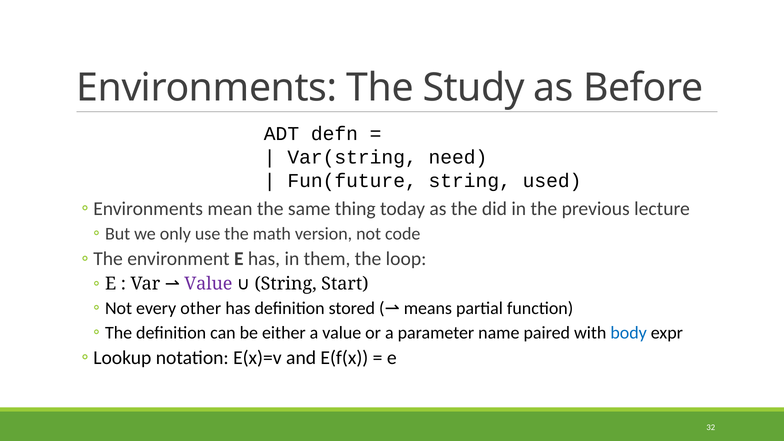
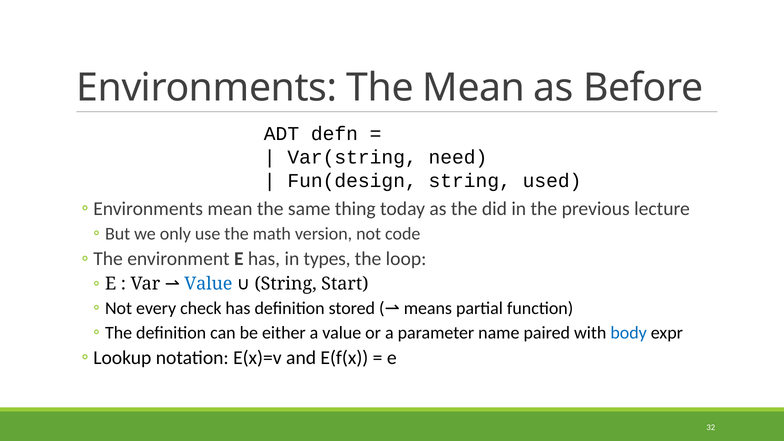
The Study: Study -> Mean (474, 88)
Fun(future: Fun(future -> Fun(design (352, 181)
them: them -> types (327, 259)
Value colour: purple -> blue (208, 284)
other: other -> check (201, 308)
